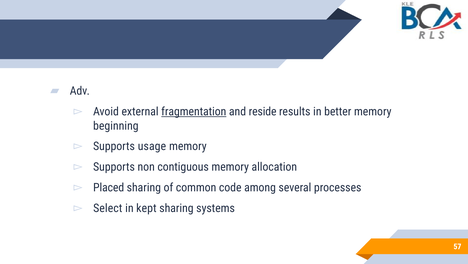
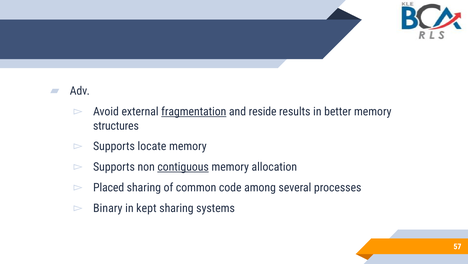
beginning: beginning -> structures (116, 125)
usage: usage -> locate (152, 146)
contiguous underline: none -> present (183, 167)
Select: Select -> Binary (108, 208)
